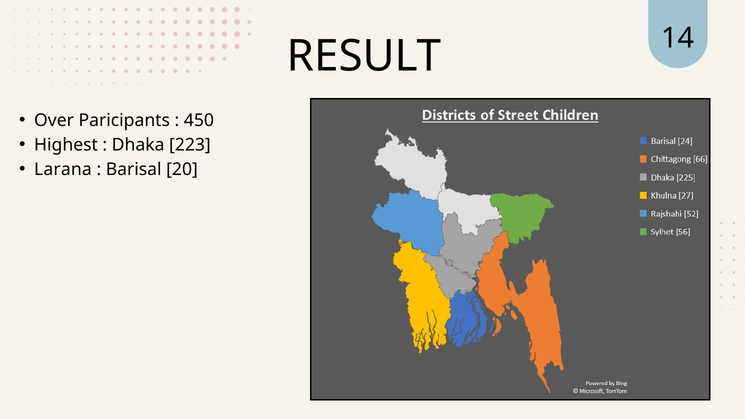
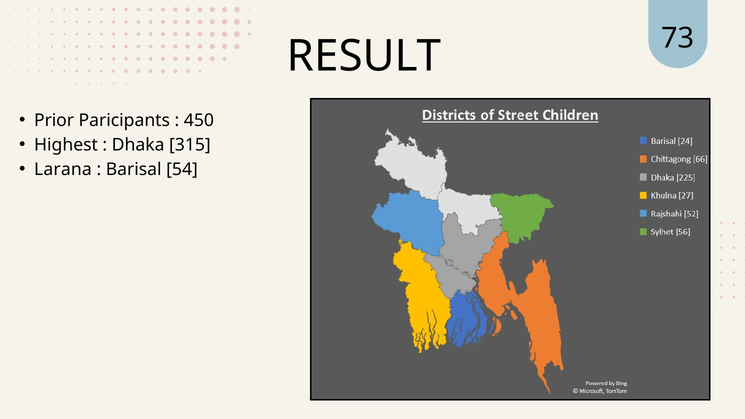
14: 14 -> 73 (678, 38)
Over: Over -> Prior (54, 120)
223: 223 -> 315 (190, 145)
20: 20 -> 54 (182, 170)
